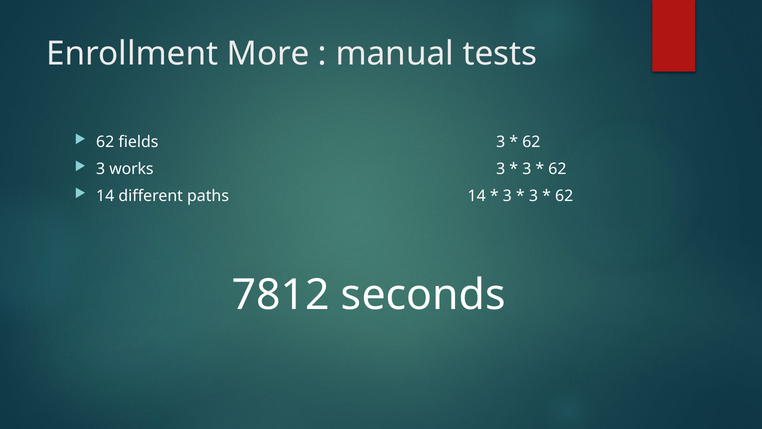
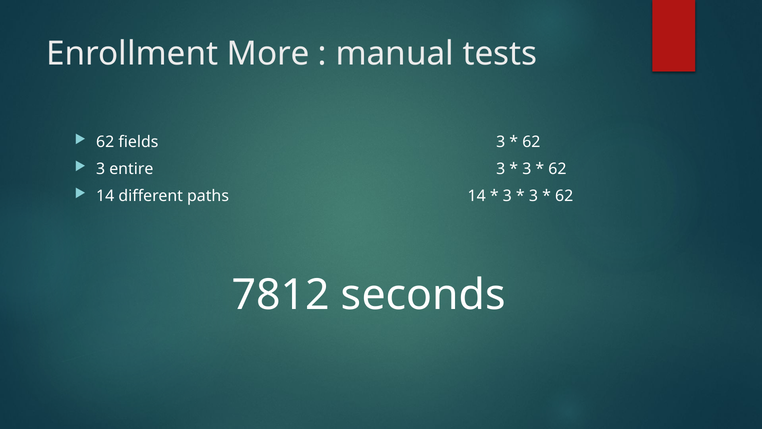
works: works -> entire (131, 169)
